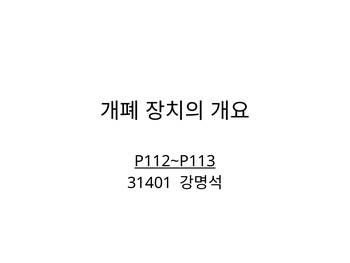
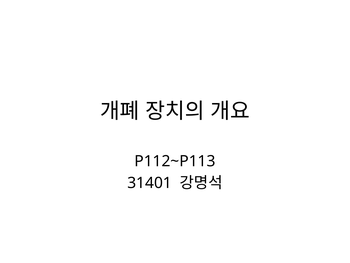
P112~P113 underline: present -> none (175, 161)
